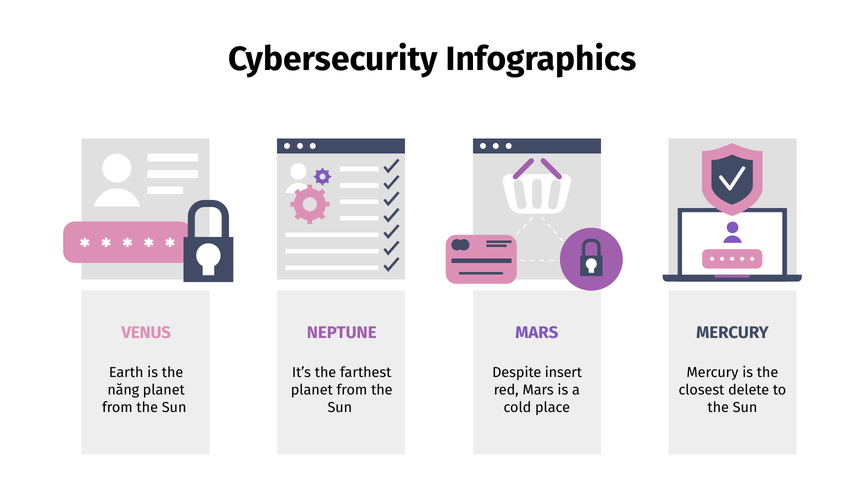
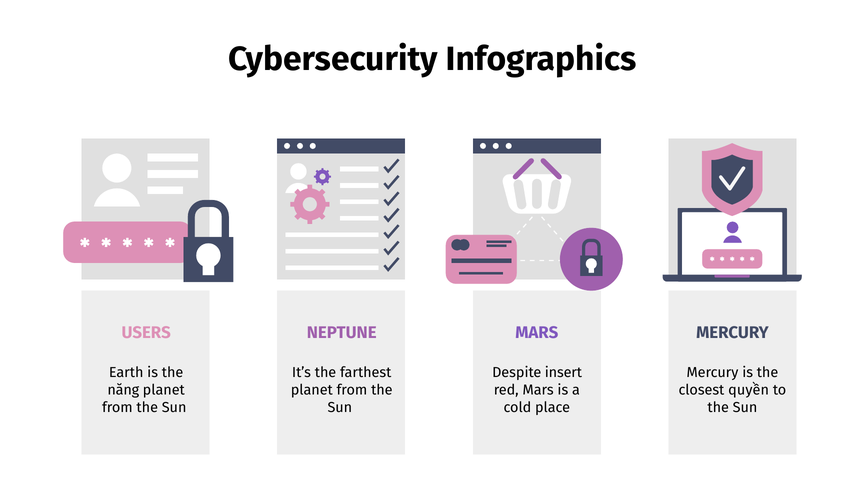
VENUS: VENUS -> USERS (146, 333)
delete: delete -> quyền (749, 390)
